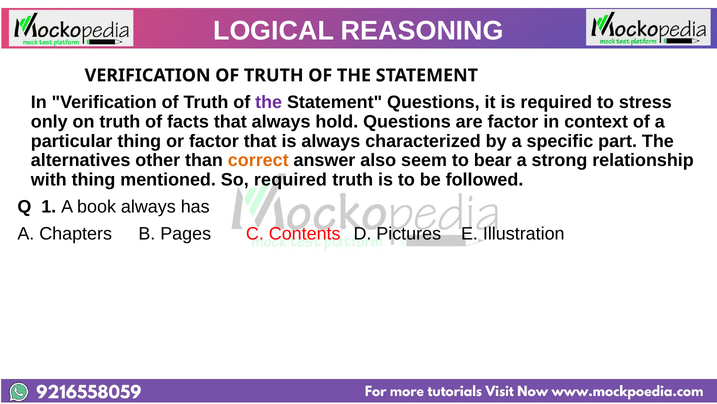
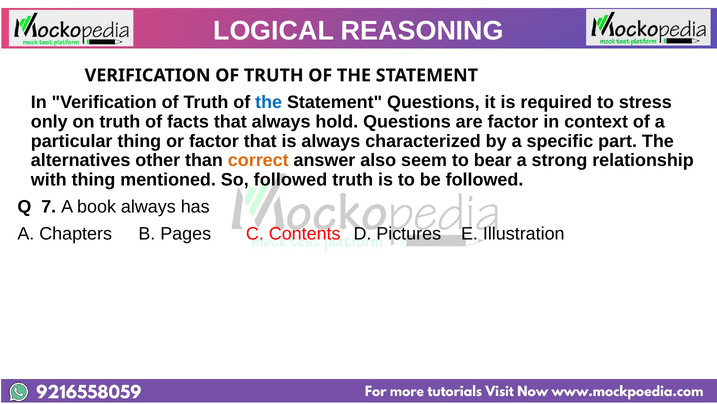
the colour: purple -> blue (269, 102)
So required: required -> followed (290, 180)
1: 1 -> 7 (49, 206)
